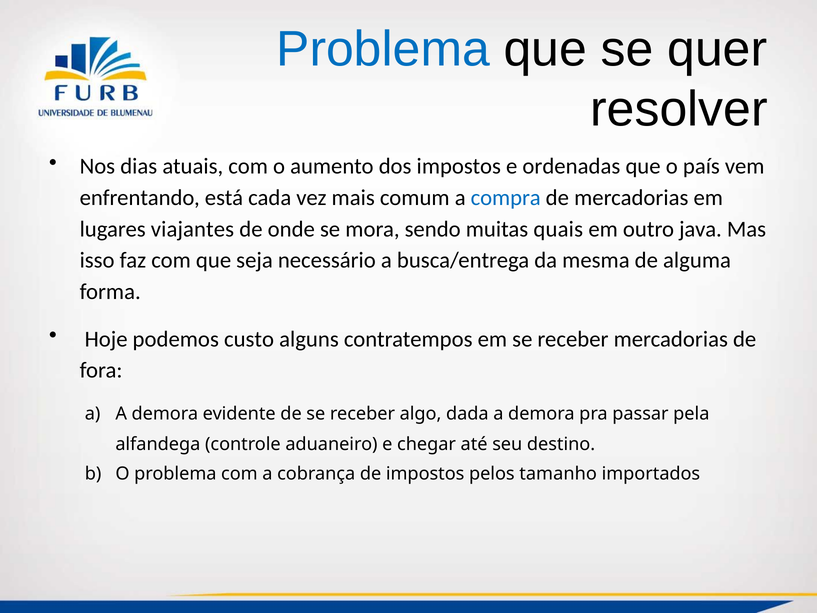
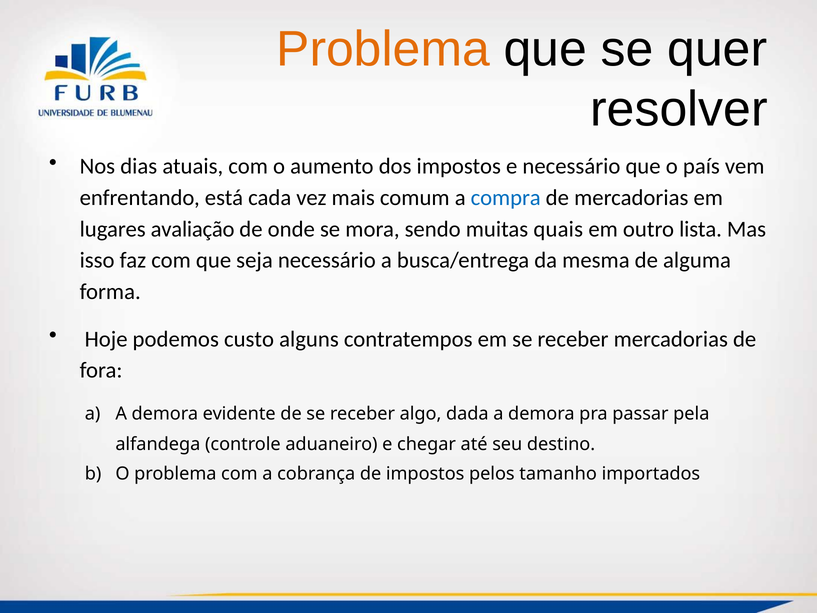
Problema colour: blue -> orange (383, 49)
e ordenadas: ordenadas -> necessário (571, 166)
viajantes: viajantes -> avaliação (193, 229)
java: java -> lista (701, 229)
